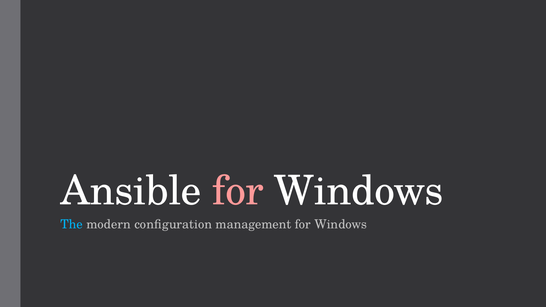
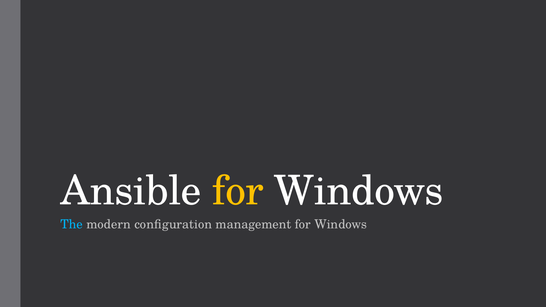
for colour: pink -> yellow (238, 191)
